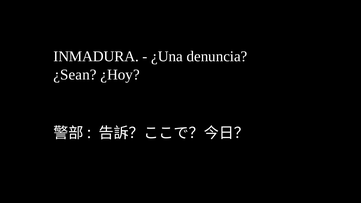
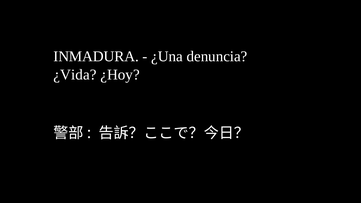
¿Sean: ¿Sean -> ¿Vida (75, 75)
